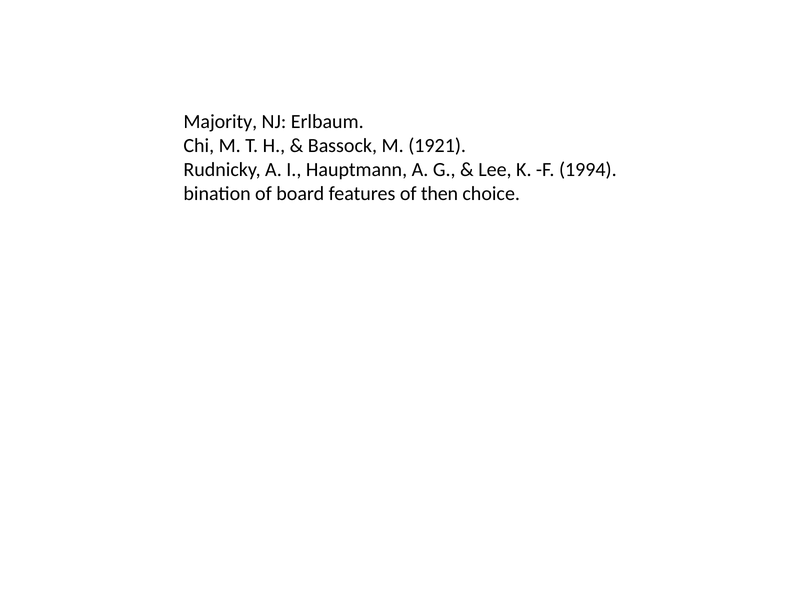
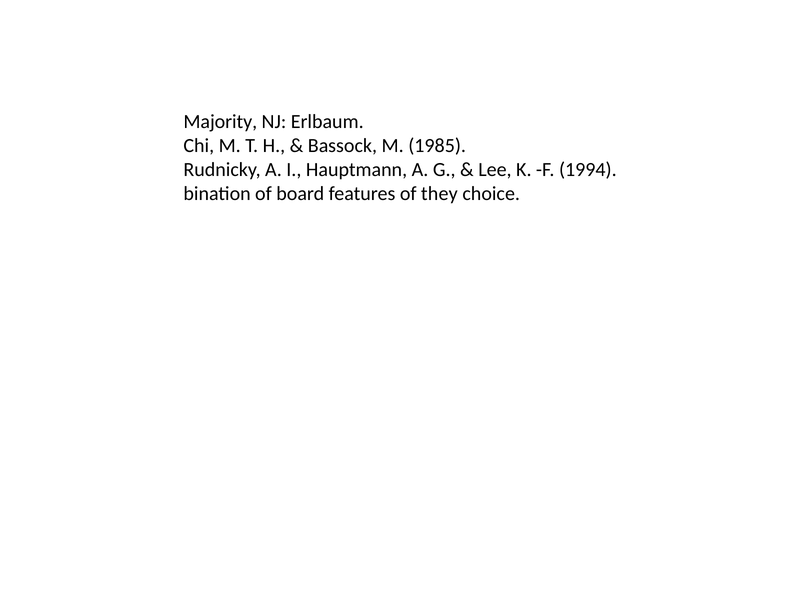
1921: 1921 -> 1985 (437, 145)
then: then -> they (439, 194)
